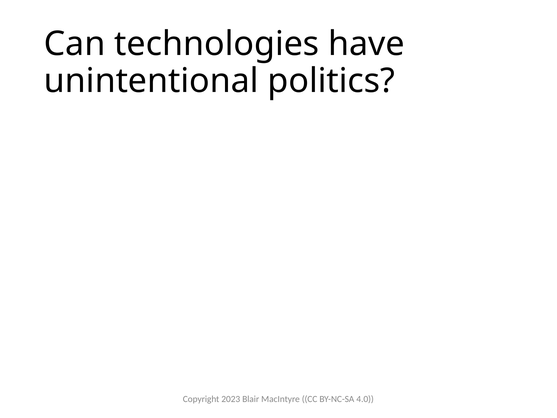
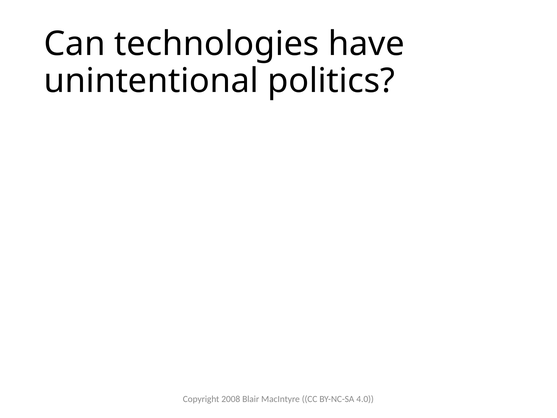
2023: 2023 -> 2008 (231, 399)
